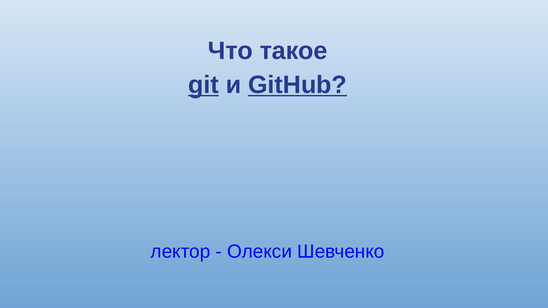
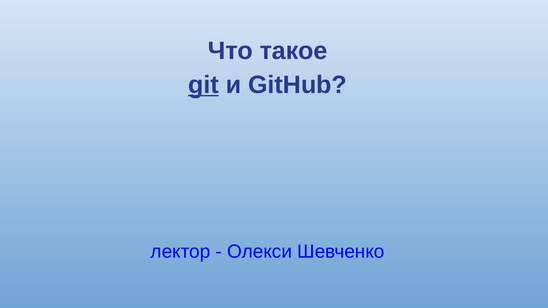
GitHub underline: present -> none (298, 85)
